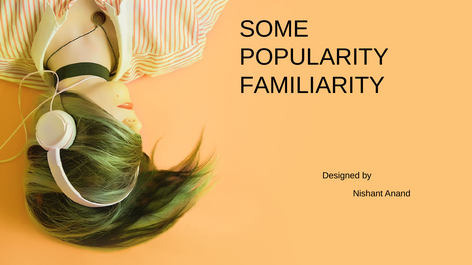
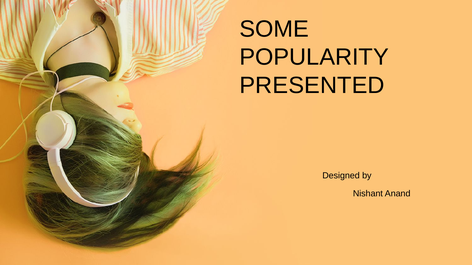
FAMILIARITY: FAMILIARITY -> PRESENTED (312, 86)
